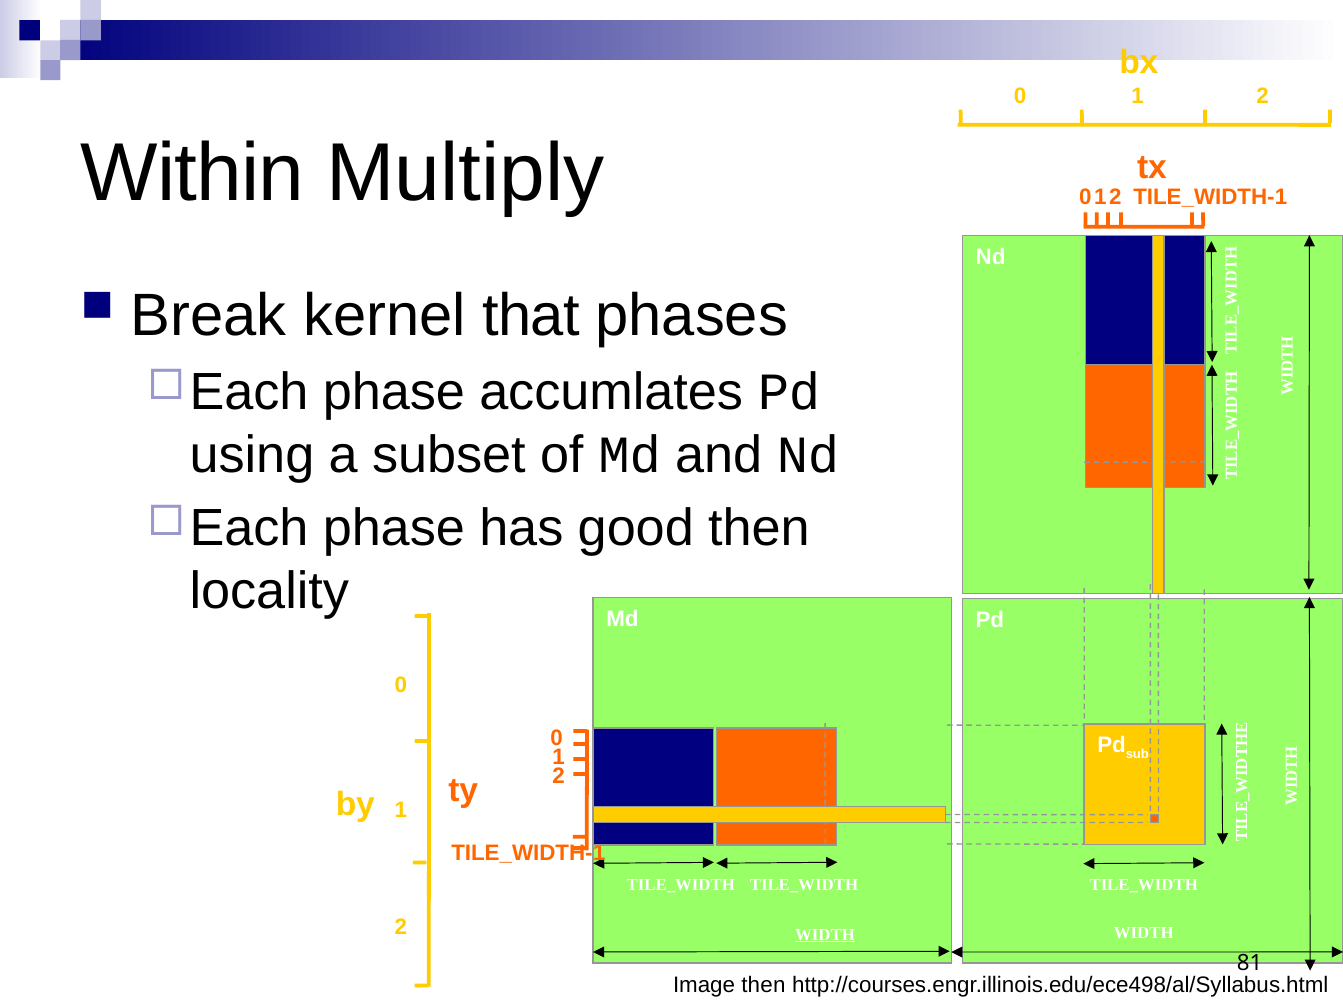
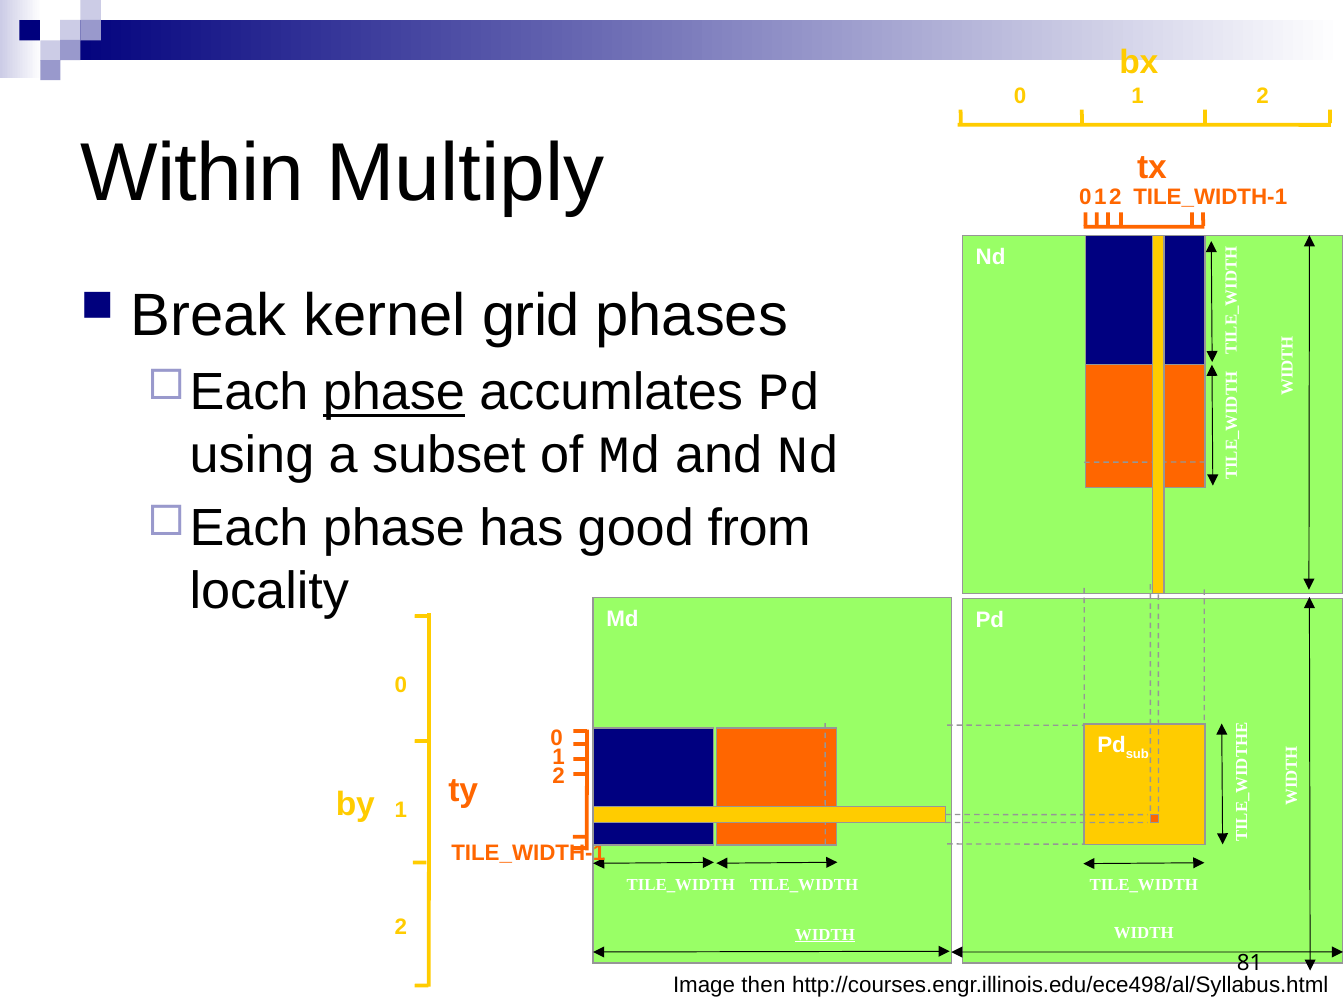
that: that -> grid (531, 315)
phase underline: none -> present (394, 392)
good then: then -> from (759, 528)
